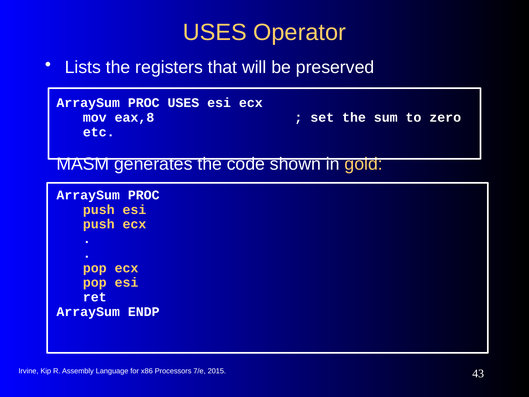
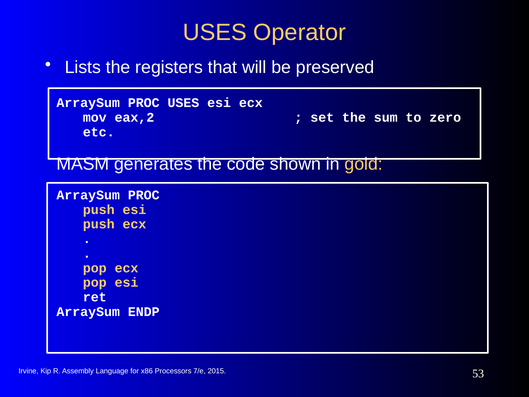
eax,8: eax,8 -> eax,2 (134, 117)
43: 43 -> 53 (478, 373)
